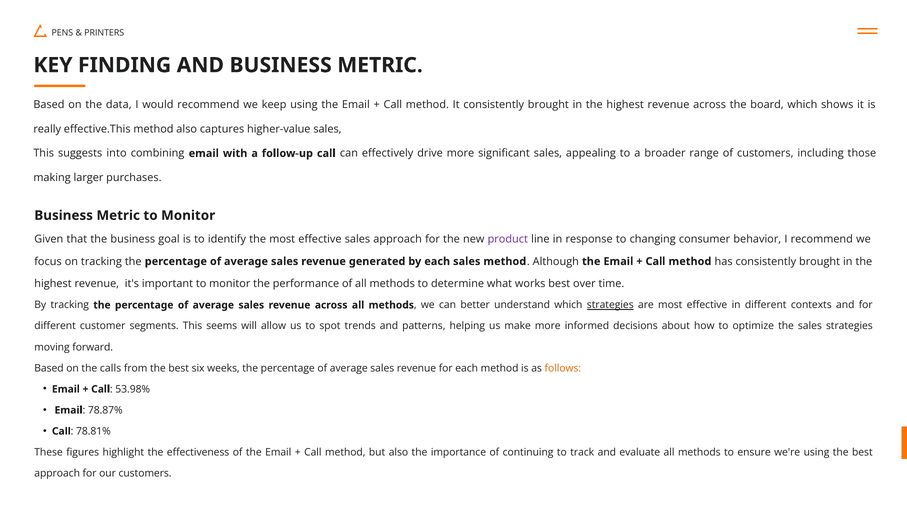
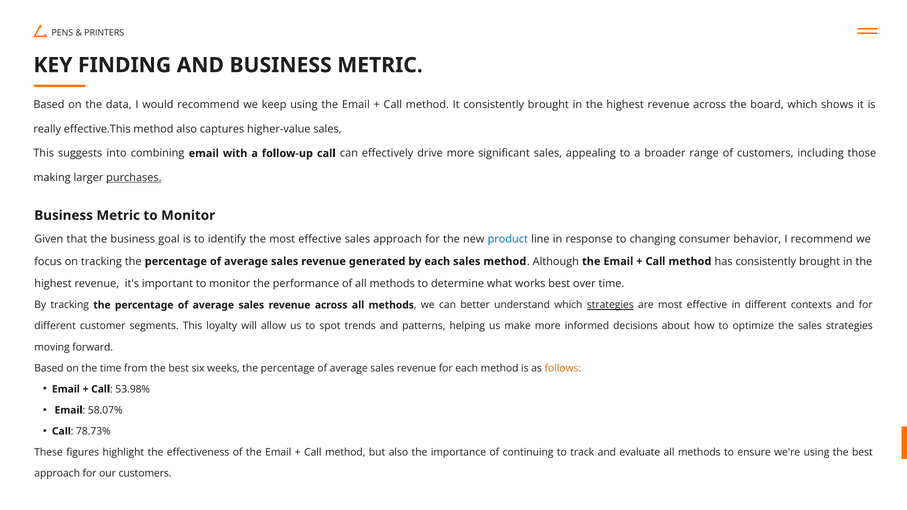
purchases underline: none -> present (134, 178)
product colour: purple -> blue (508, 239)
seems: seems -> loyalty (222, 326)
the calls: calls -> time (111, 368)
78.87%: 78.87% -> 58.07% (105, 410)
78.81%: 78.81% -> 78.73% (93, 431)
